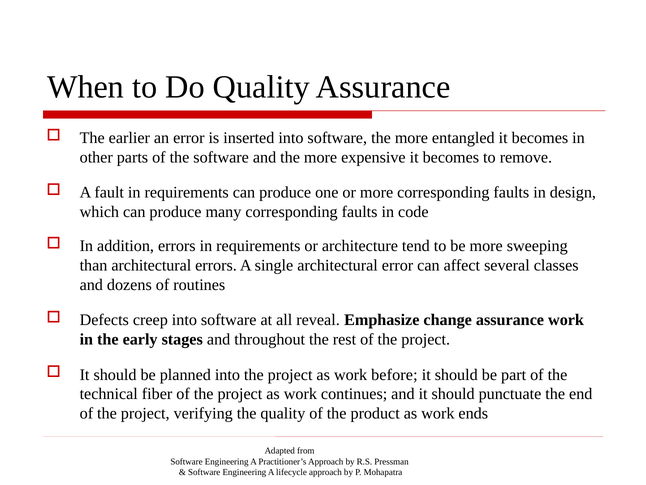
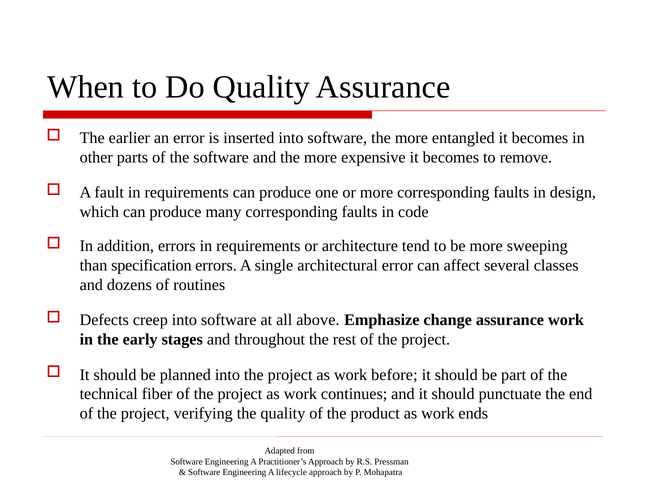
than architectural: architectural -> specification (151, 265)
reveal: reveal -> above (318, 320)
